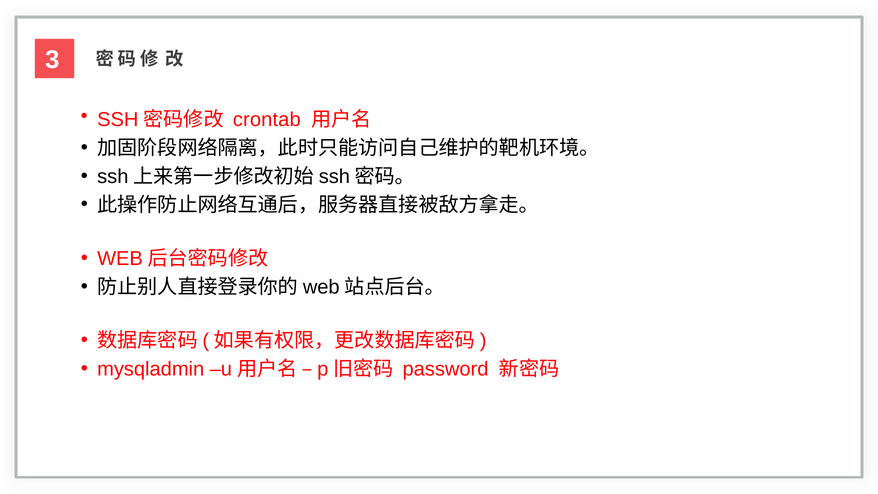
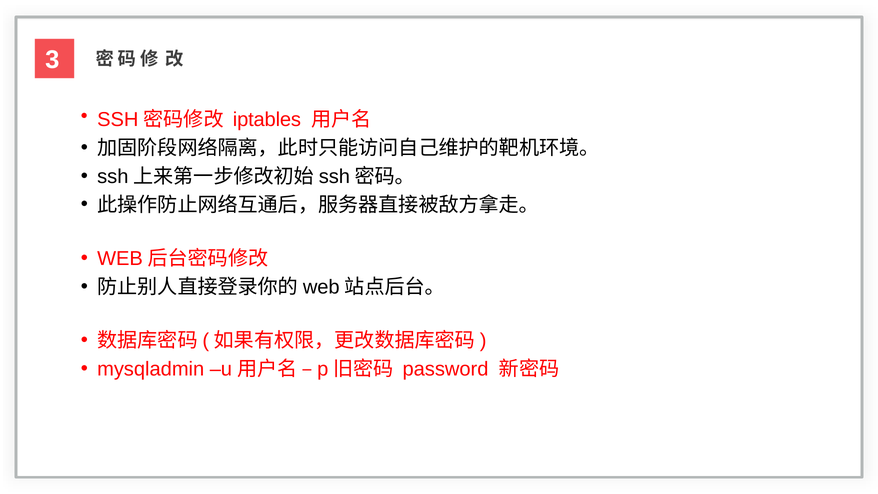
crontab: crontab -> iptables (267, 120)
